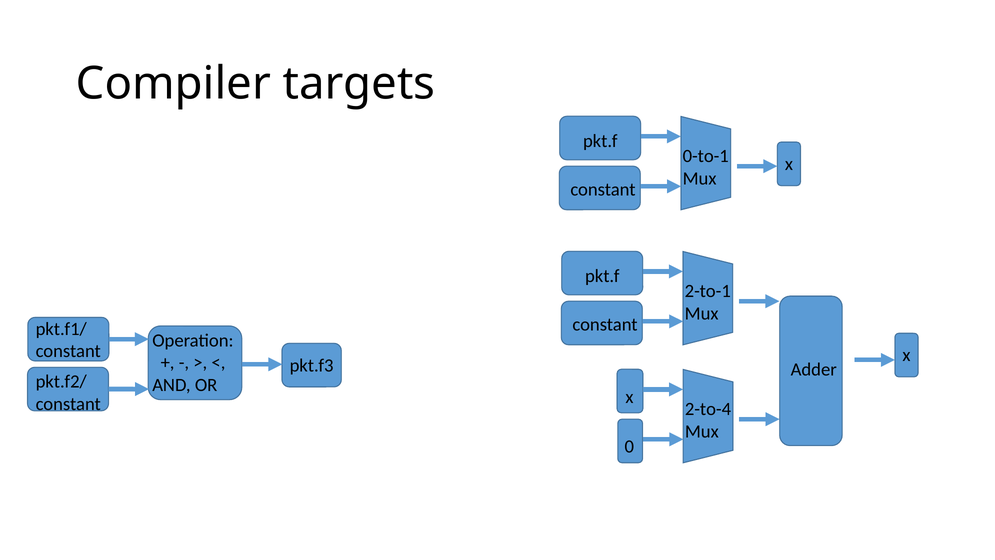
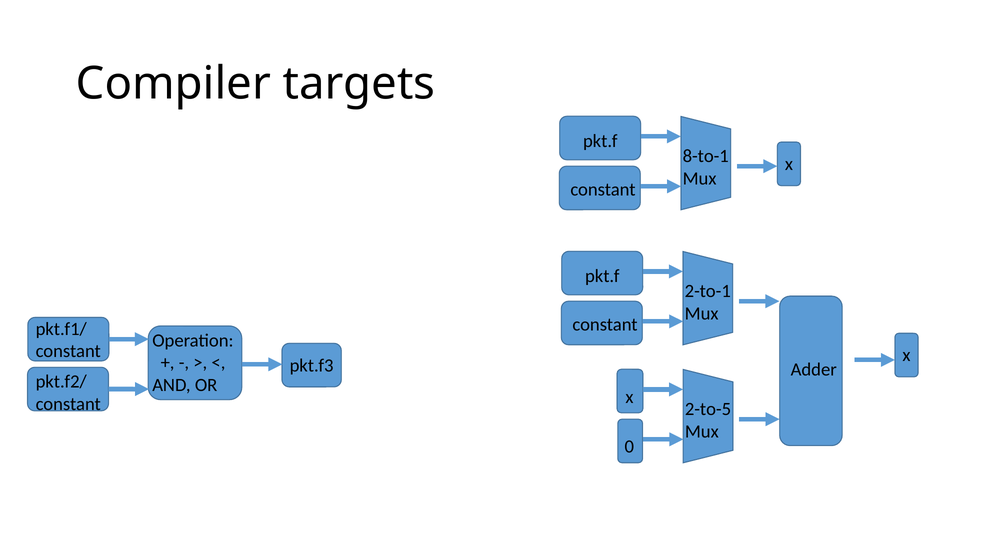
0-to-1: 0-to-1 -> 8-to-1 (706, 156)
2-to-4: 2-to-4 -> 2-to-5 (708, 409)
